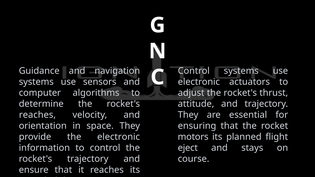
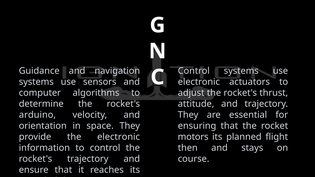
reaches: reaches -> arduino (37, 115)
eject: eject -> then (188, 148)
